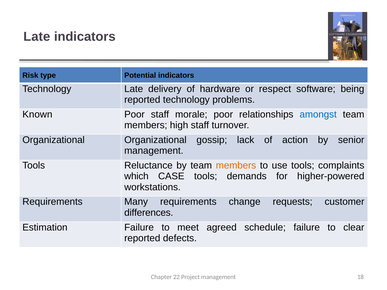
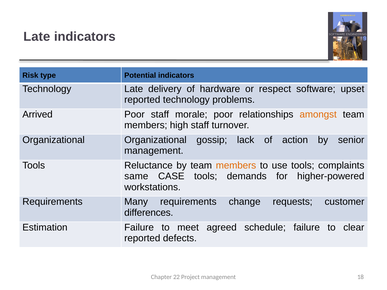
being: being -> upset (352, 89)
Known: Known -> Arrived (38, 114)
amongst colour: blue -> orange (318, 114)
which: which -> same (136, 176)
